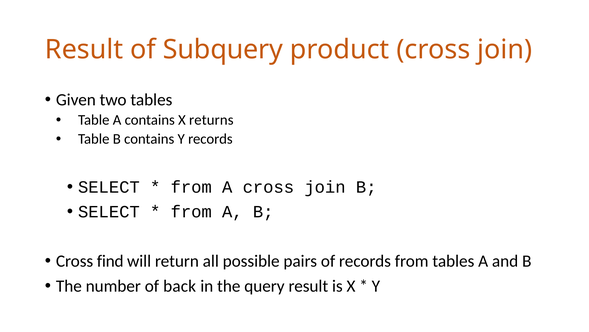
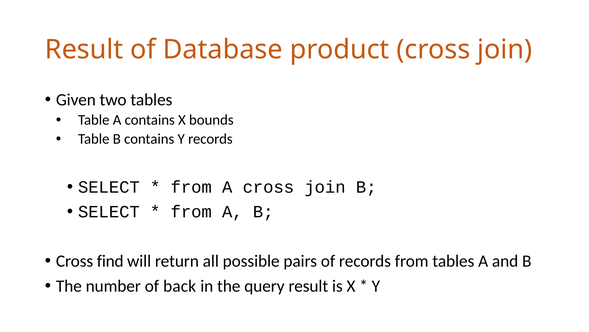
Subquery: Subquery -> Database (223, 49)
returns: returns -> bounds (211, 120)
